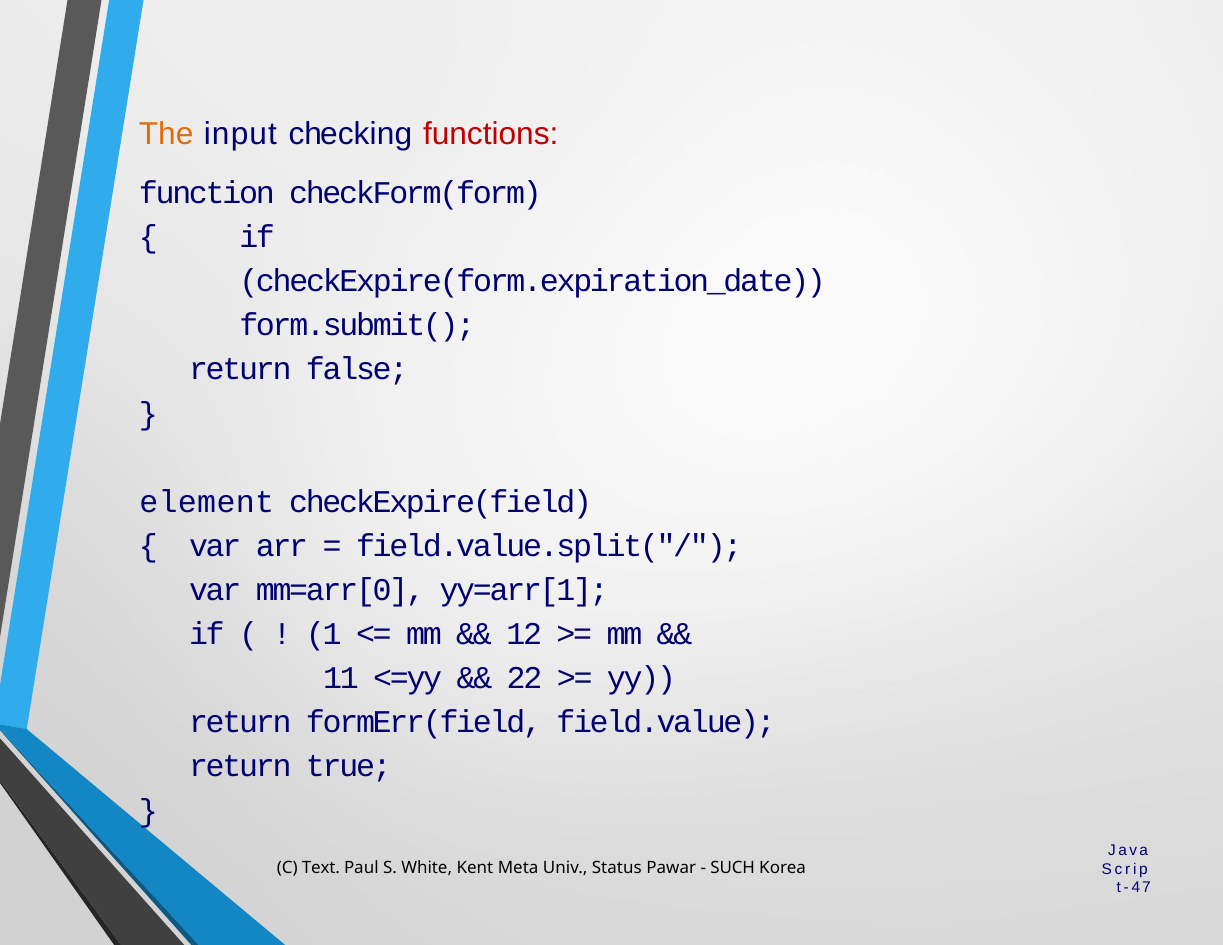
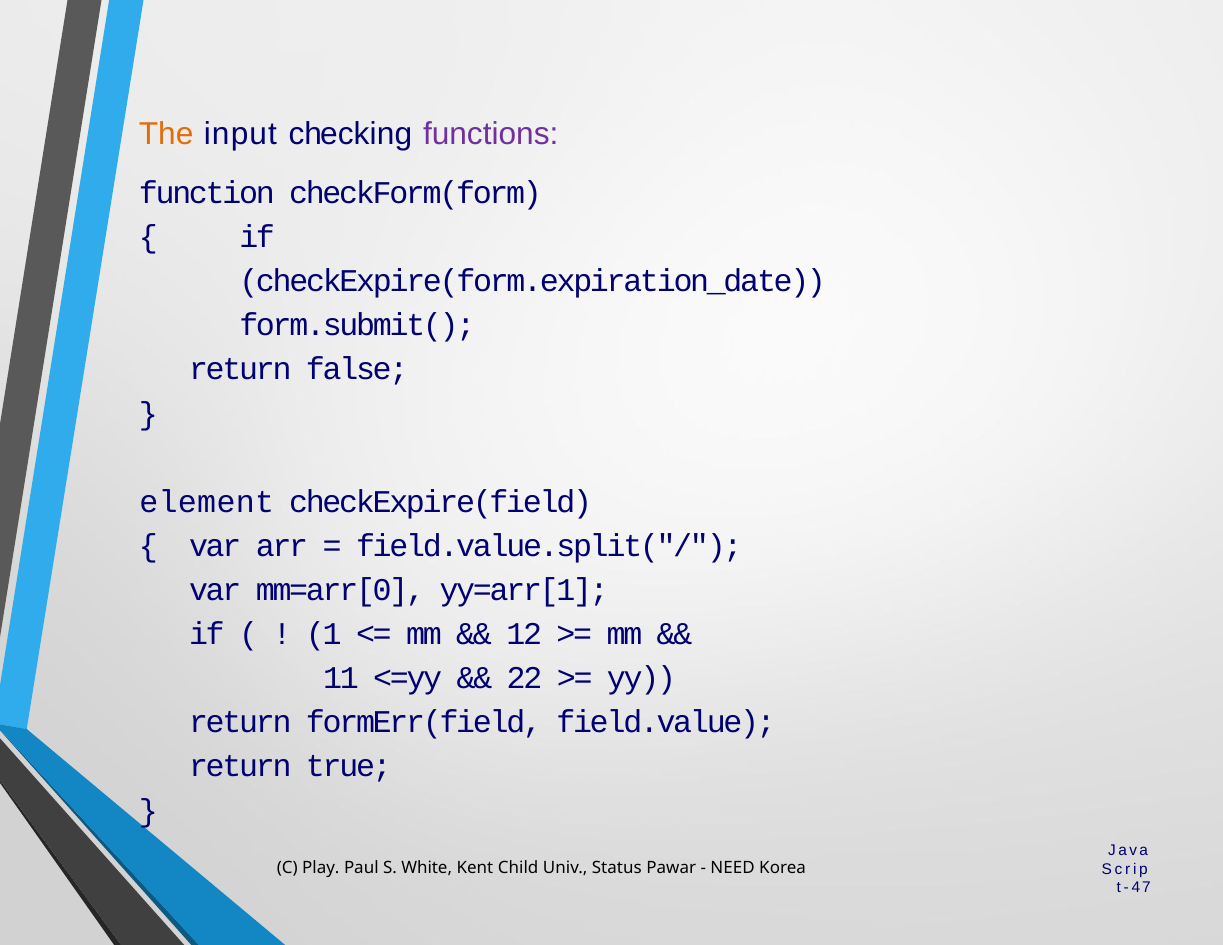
functions colour: red -> purple (491, 134)
Text: Text -> Play (321, 868)
Meta: Meta -> Child (518, 868)
SUCH: SUCH -> NEED (733, 868)
